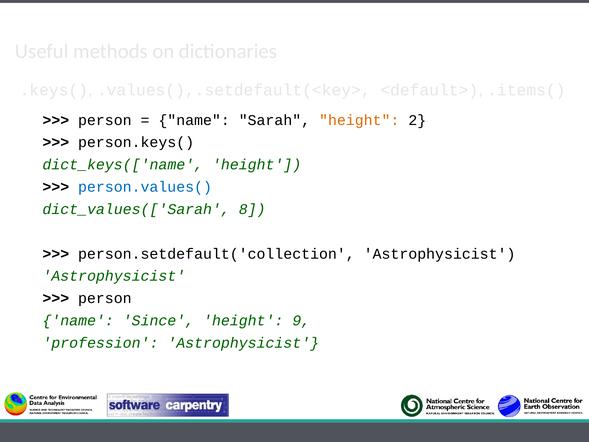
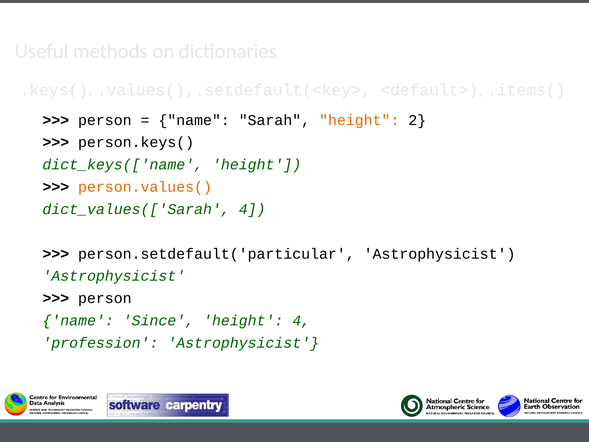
person.values( colour: blue -> orange (145, 187)
dict_values(['Sarah 8: 8 -> 4 (252, 209)
person.setdefault('collection: person.setdefault('collection -> person.setdefault('particular (216, 254)
height 9: 9 -> 4 (301, 320)
